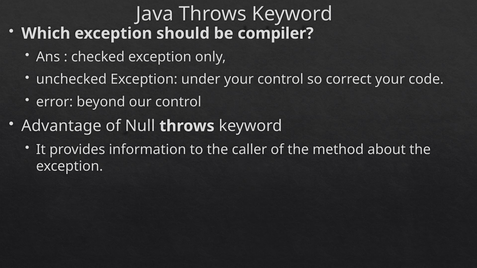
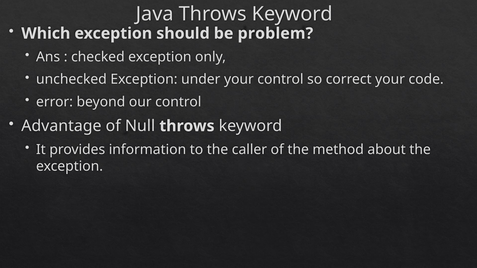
compiler: compiler -> problem (275, 33)
